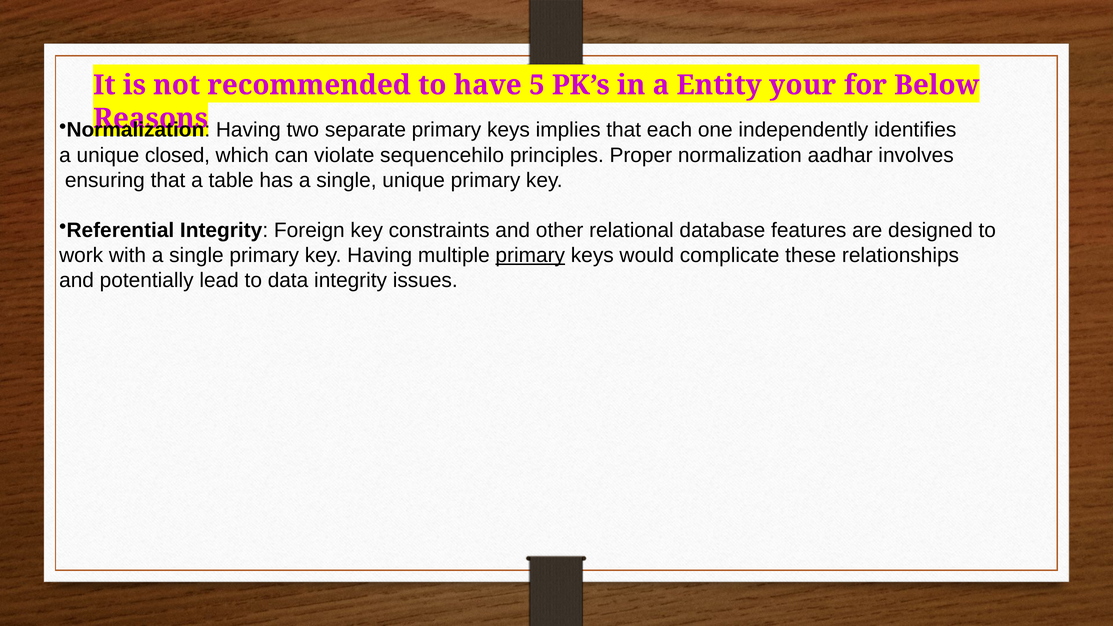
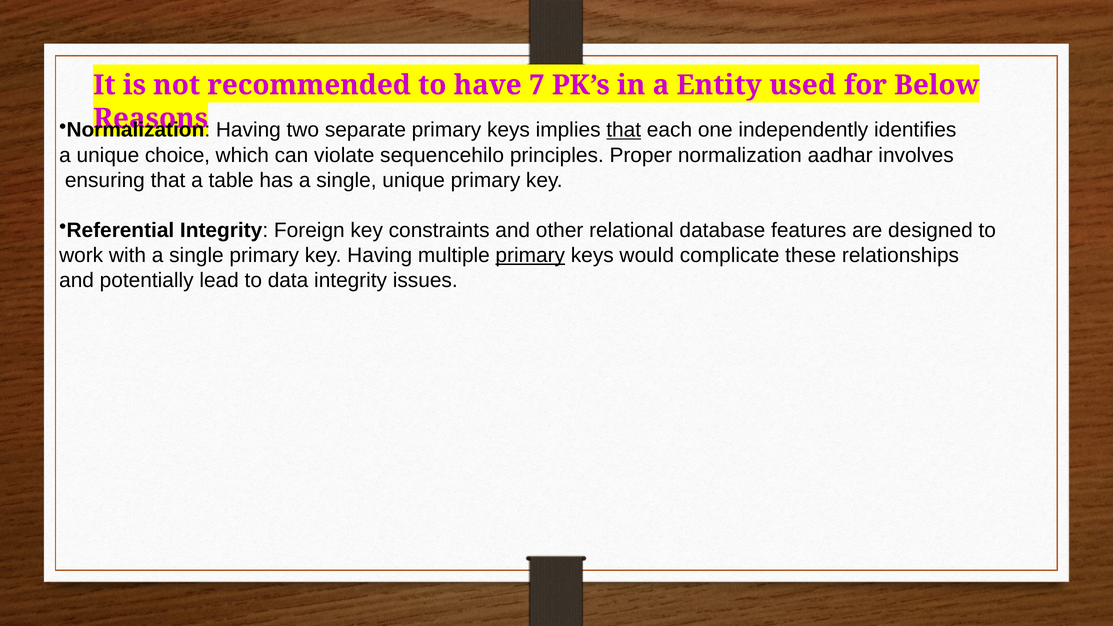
5: 5 -> 7 (537, 85)
your: your -> used (803, 85)
that underline: none -> present (624, 130)
closed: closed -> choice (177, 155)
